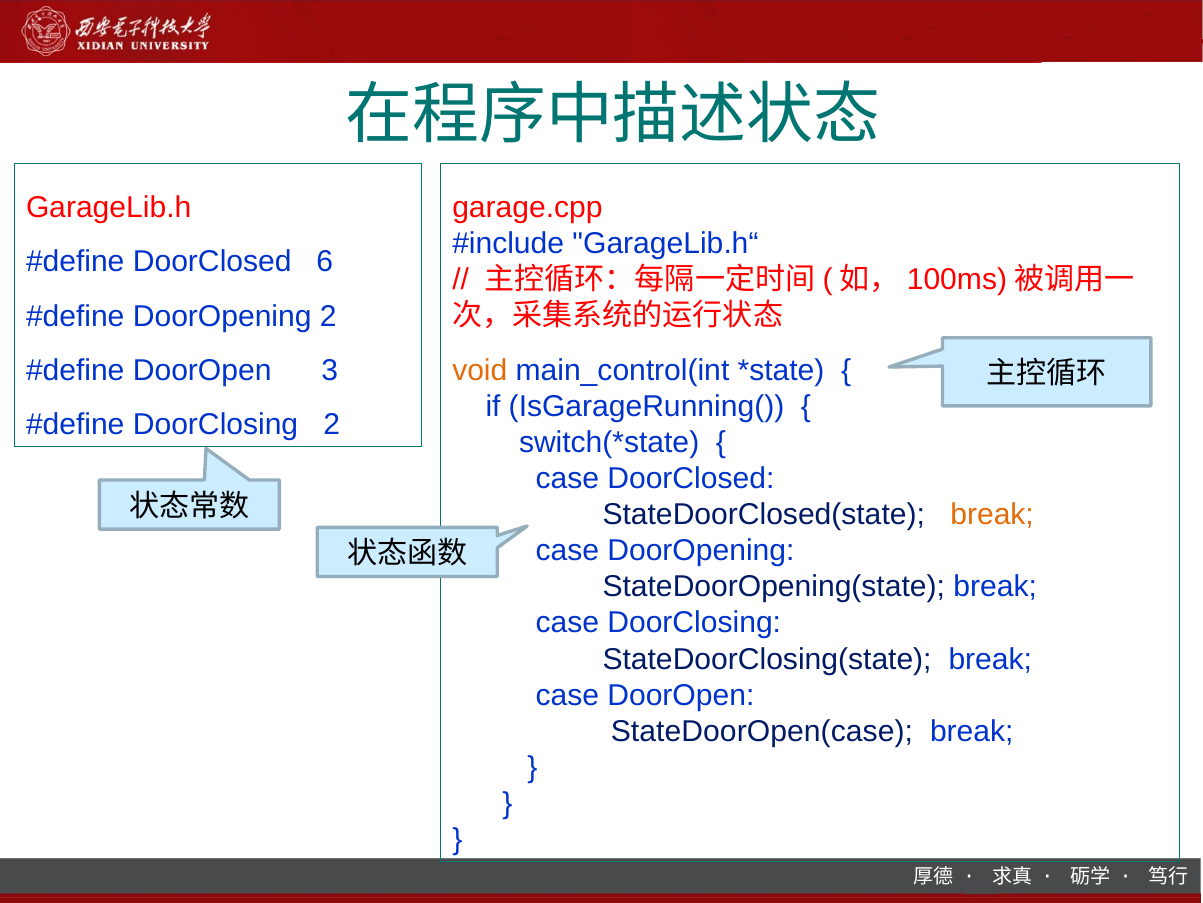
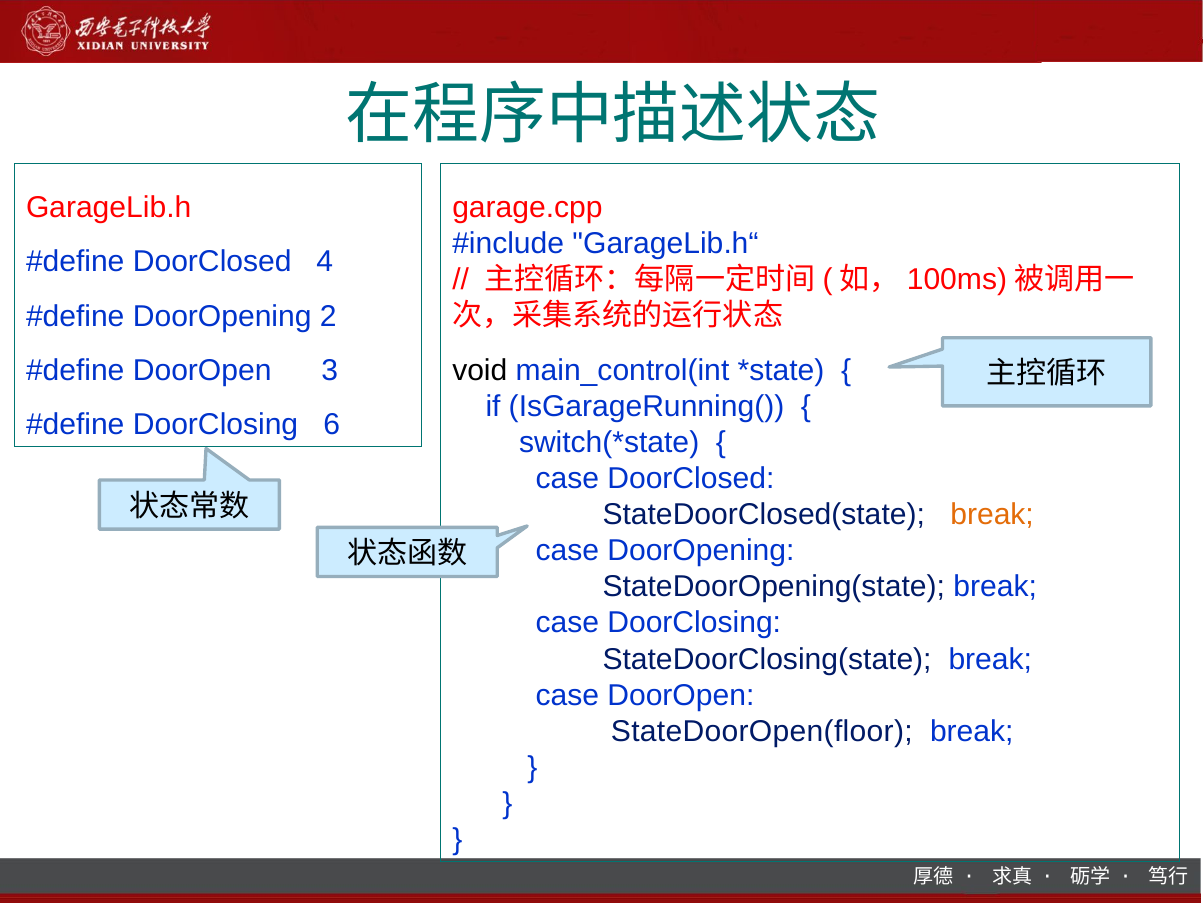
6: 6 -> 4 (325, 262)
void colour: orange -> black (480, 370)
DoorClosing 2: 2 -> 6 (332, 424)
StateDoorOpen(case: StateDoorOpen(case -> StateDoorOpen(floor (762, 731)
